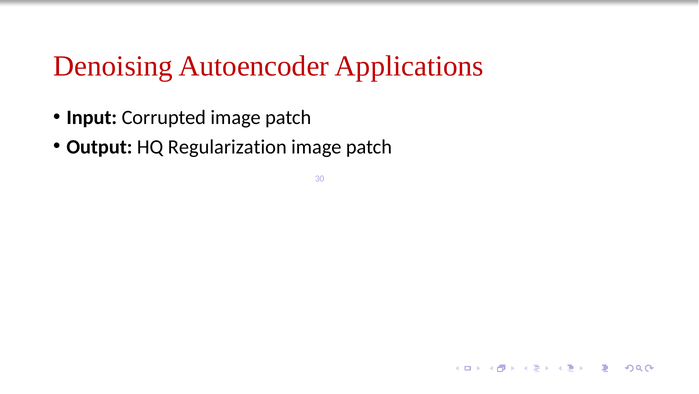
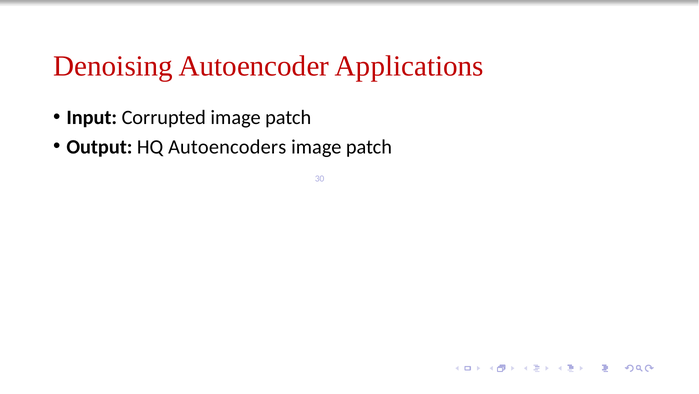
Regularization: Regularization -> Autoencoders (227, 147)
